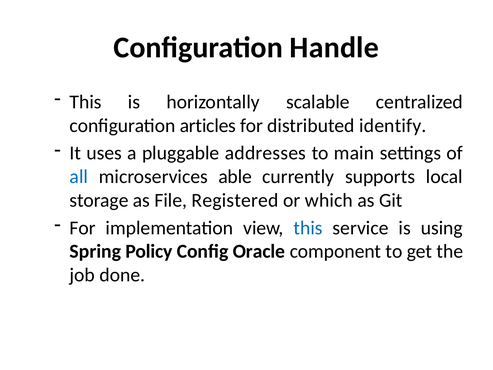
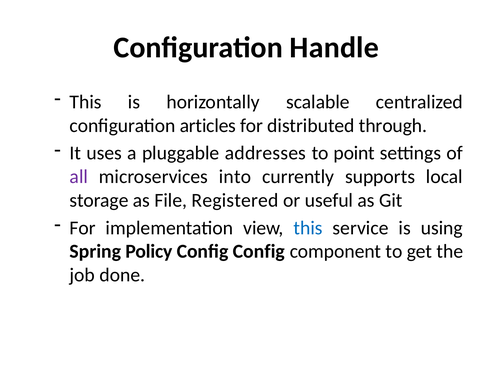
identify: identify -> through (393, 125)
main: main -> point (354, 153)
all colour: blue -> purple (79, 177)
able: able -> into (235, 177)
which: which -> useful (329, 200)
Config Oracle: Oracle -> Config (259, 251)
